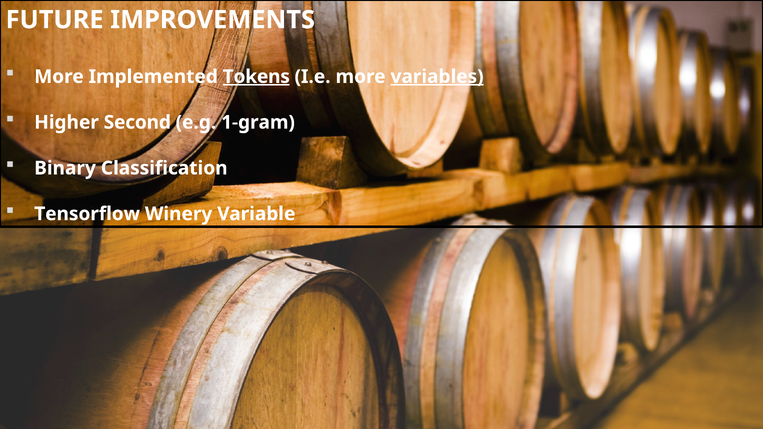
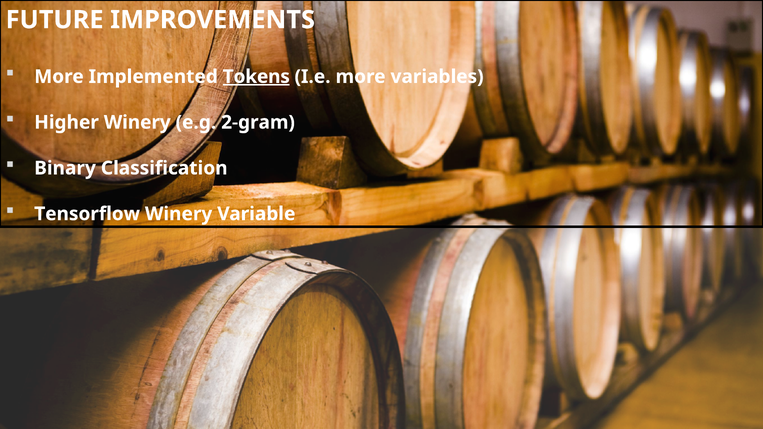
variables underline: present -> none (437, 77)
Higher Second: Second -> Winery (137, 122)
1-gram: 1-gram -> 2-gram (258, 122)
